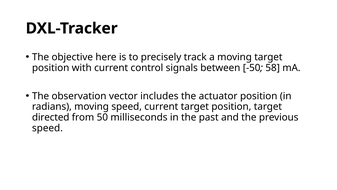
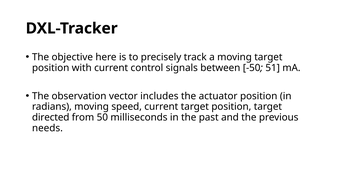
58: 58 -> 51 (273, 68)
speed: speed -> needs (47, 128)
